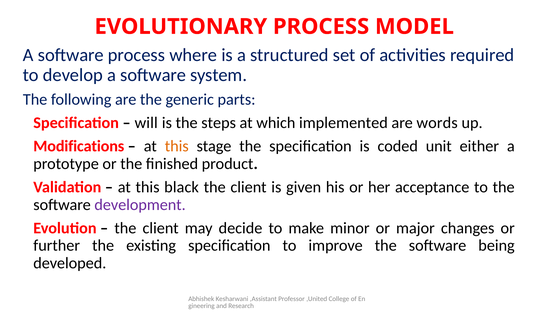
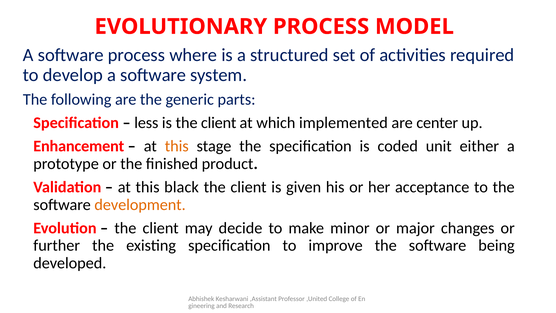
will: will -> less (146, 123)
is the steps: steps -> client (219, 123)
words: words -> center (437, 123)
Modifications: Modifications -> Enhancement (79, 146)
development colour: purple -> orange (140, 204)
